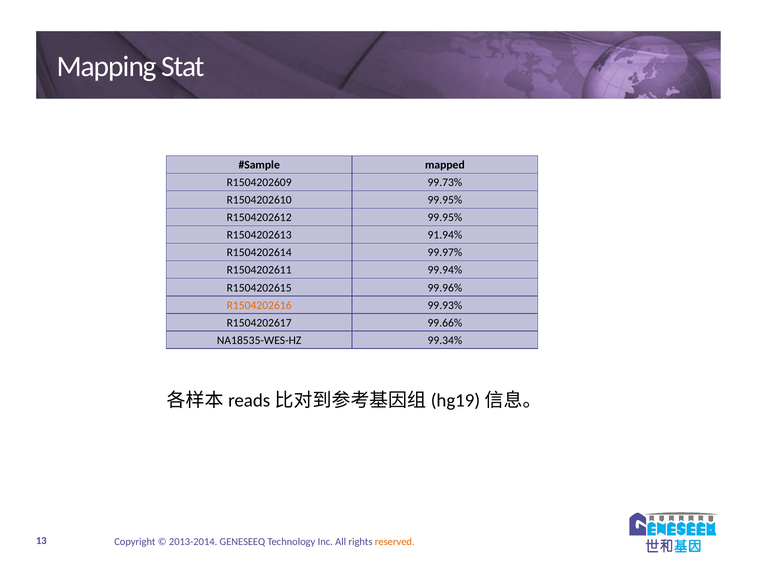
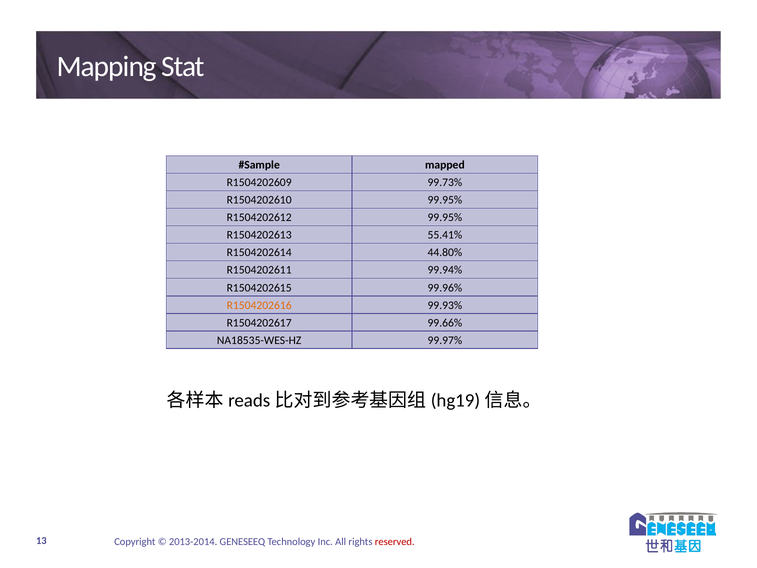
91.94%: 91.94% -> 55.41% (445, 235)
99.97%: 99.97% -> 44.80% (445, 253)
99.34%: 99.34% -> 99.97% (445, 340)
reserved colour: orange -> red (395, 541)
